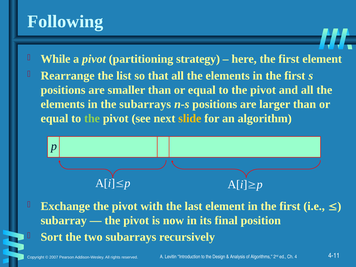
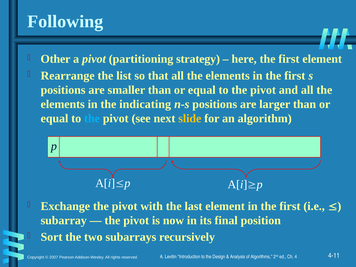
While: While -> Other (56, 59)
the subarrays: subarrays -> indicating (145, 104)
the colour: light green -> light blue (92, 118)
